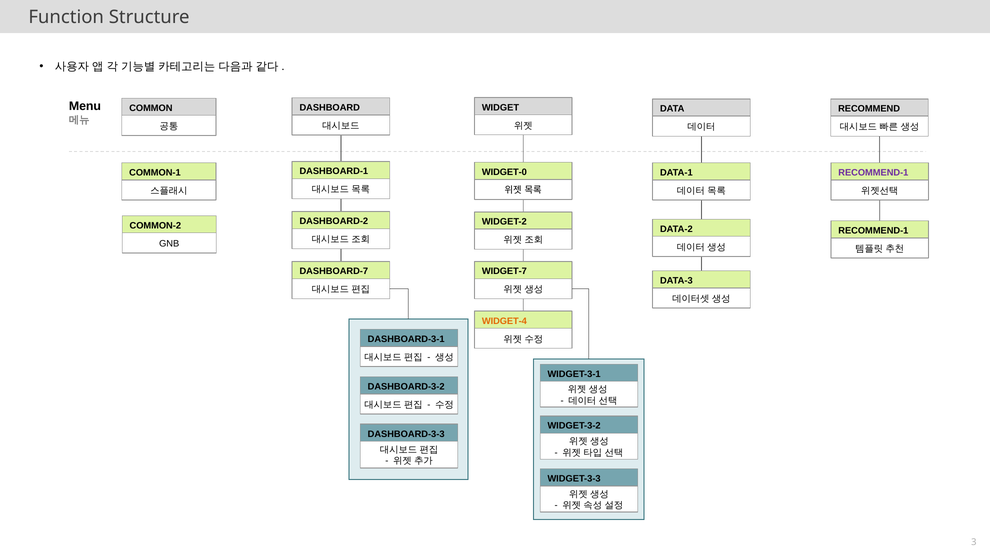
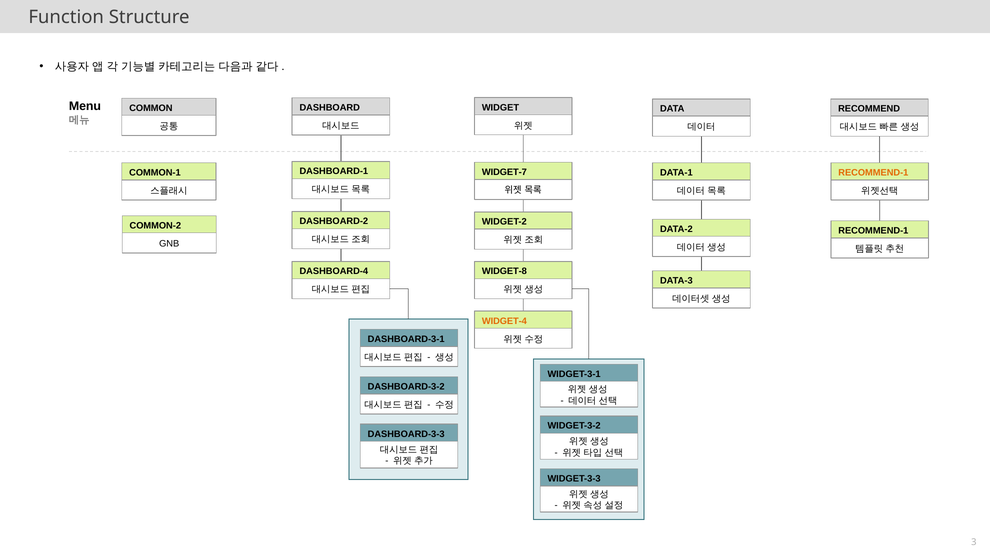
WIDGET-0: WIDGET-0 -> WIDGET-7 (504, 172)
RECOMMEND-1 colour: purple -> orange (873, 173)
DASHBOARD-7: DASHBOARD-7 -> DASHBOARD-4 (334, 271)
WIDGET-7: WIDGET-7 -> WIDGET-8 (504, 271)
